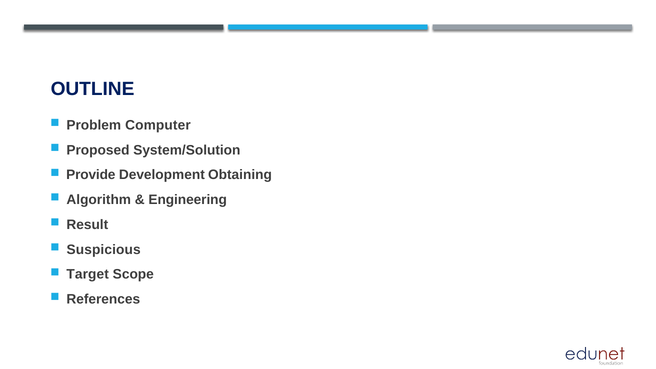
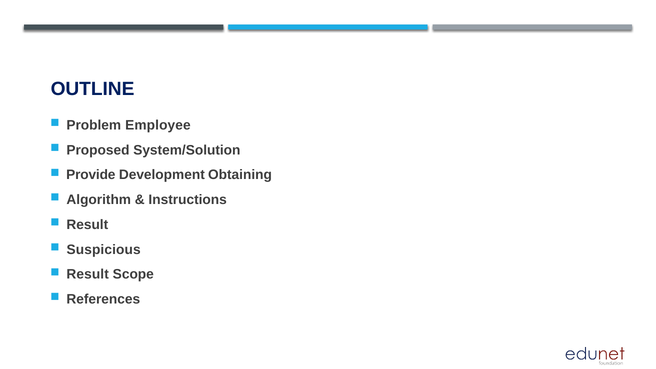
Computer: Computer -> Employee (158, 125)
Engineering: Engineering -> Instructions (188, 200)
Target: Target -> Result (88, 274)
